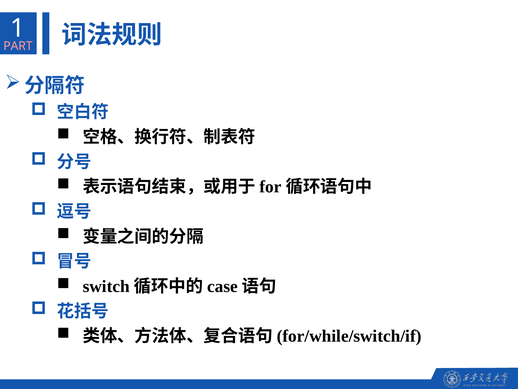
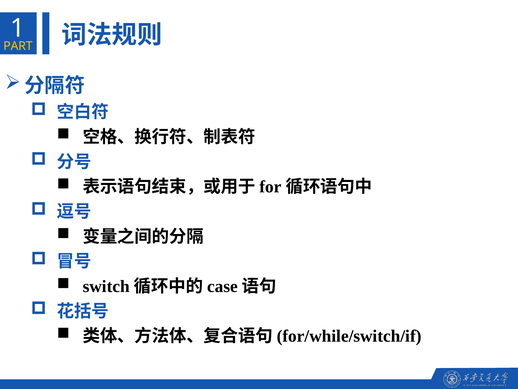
PART colour: pink -> yellow (18, 46)
